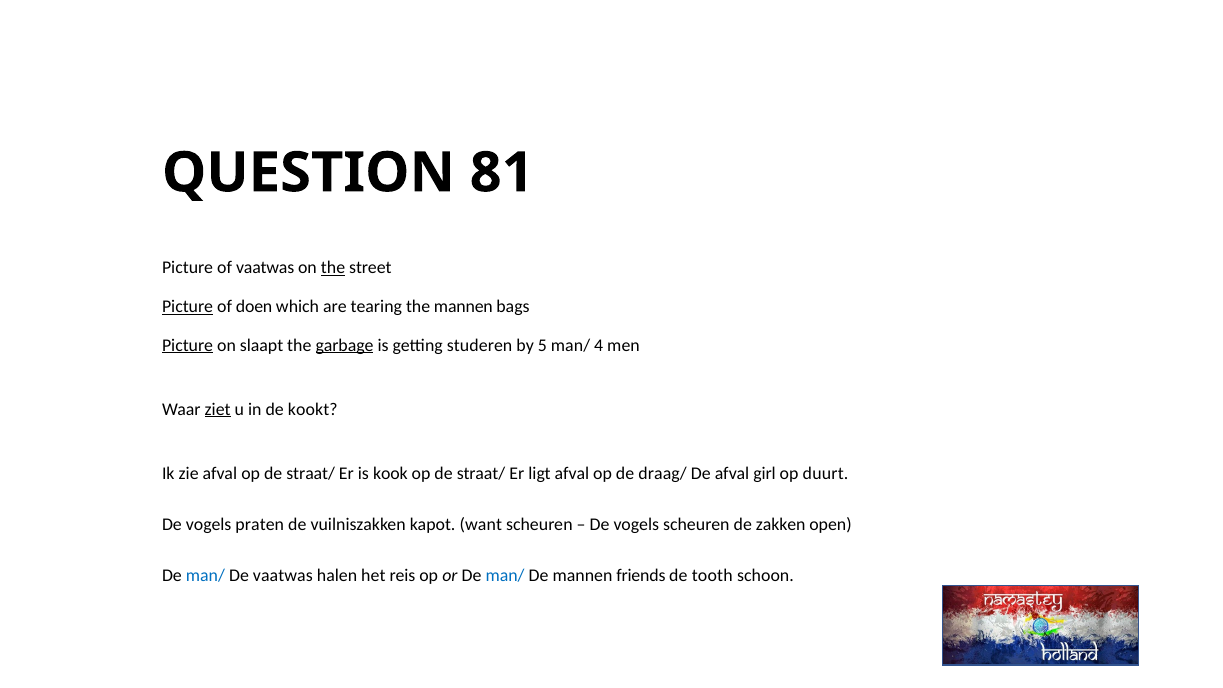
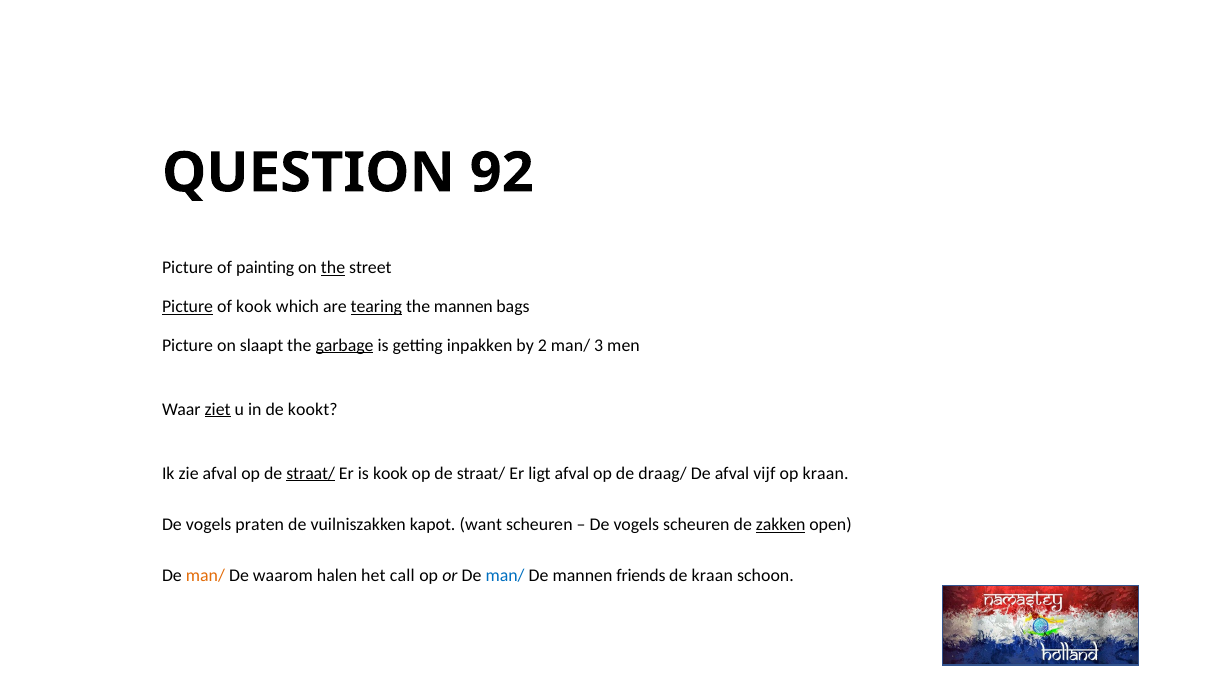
81: 81 -> 92 (502, 173)
of vaatwas: vaatwas -> painting (265, 268)
of doen: doen -> kook (254, 307)
tearing underline: none -> present (376, 307)
Picture underline: present -> none (188, 345)
studeren: studeren -> inpakken (480, 345)
5: 5 -> 2 (542, 345)
4: 4 -> 3 (599, 345)
straat/ underline: none -> present (311, 473)
girl: girl -> vijf (764, 473)
op duurt: duurt -> kraan (826, 473)
zakken underline: none -> present (781, 525)
man/ colour: blue -> orange (205, 576)
De vaatwas: vaatwas -> waarom (283, 576)
reis: reis -> call (402, 576)
de tooth: tooth -> kraan (712, 576)
